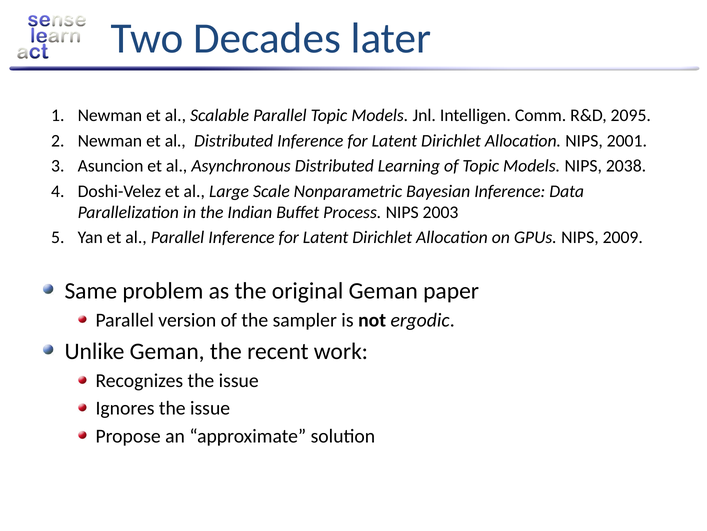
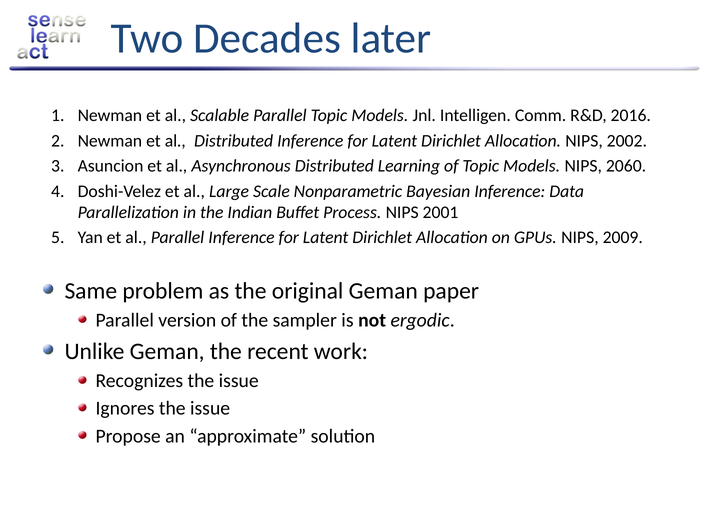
2095: 2095 -> 2016 (631, 115)
2001: 2001 -> 2002 (627, 141)
2038: 2038 -> 2060 (626, 166)
2003: 2003 -> 2001 (441, 212)
